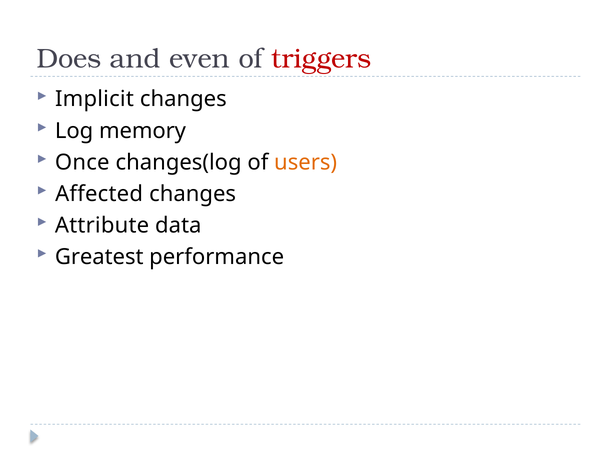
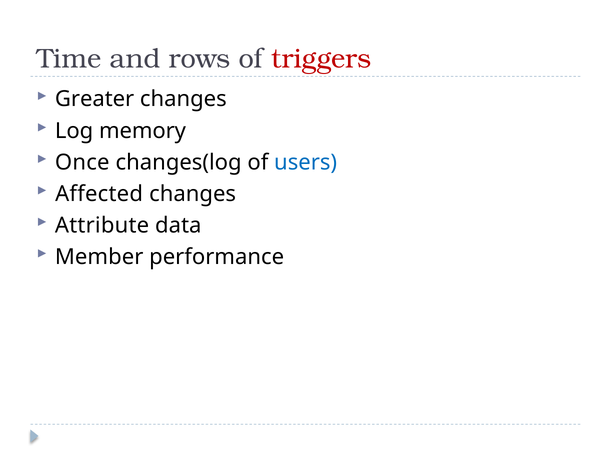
Does: Does -> Time (69, 59)
even: even -> rows (200, 59)
Implicit: Implicit -> Greater (95, 99)
users colour: orange -> blue (306, 162)
Greatest: Greatest -> Member (99, 257)
